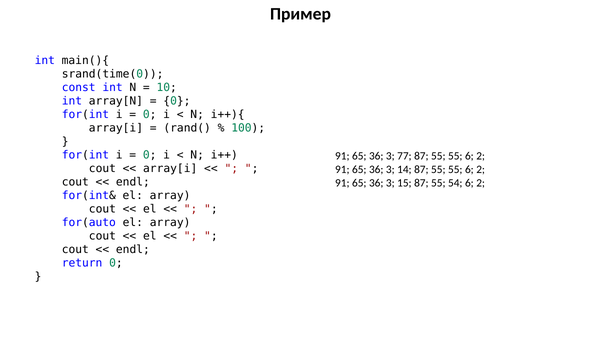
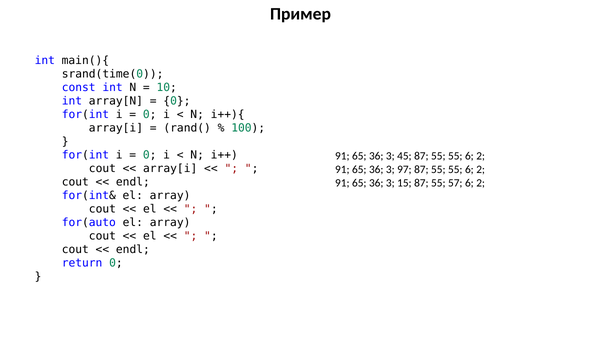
77: 77 -> 45 (404, 156)
14: 14 -> 97 (404, 170)
54: 54 -> 57 (455, 183)
